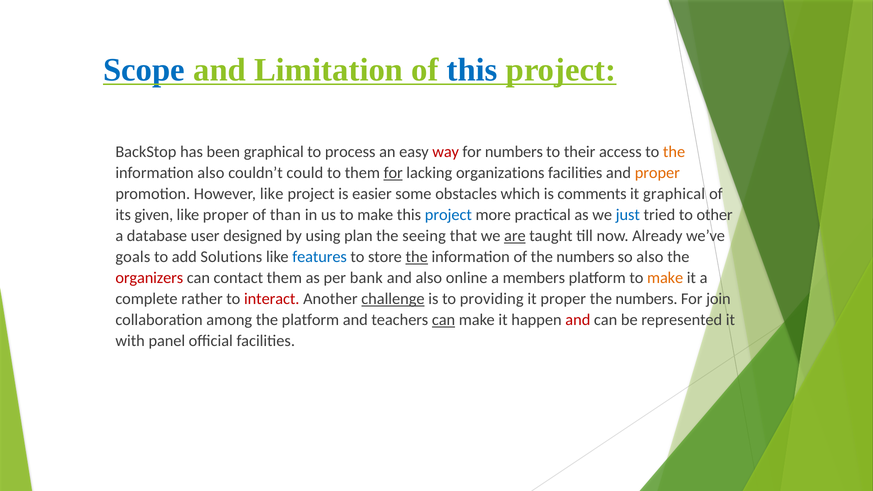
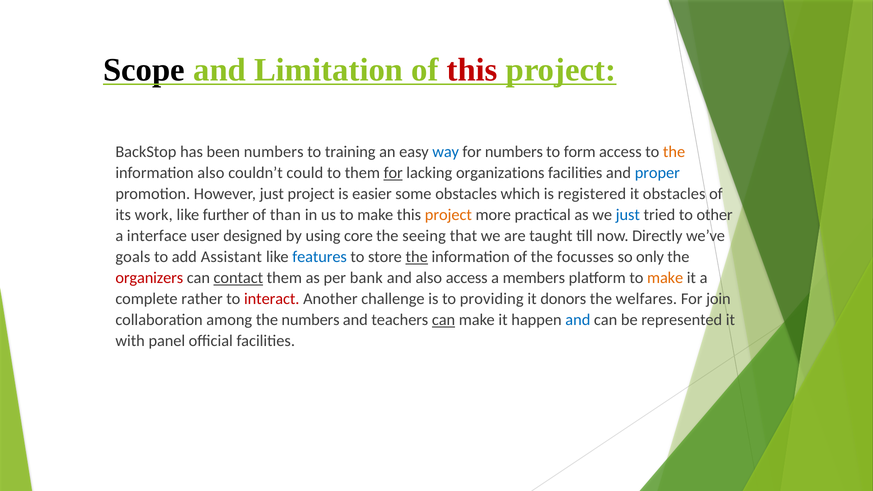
Scope colour: blue -> black (144, 70)
this colour: blue -> red (472, 70)
been graphical: graphical -> numbers (274, 152)
process: process -> training (350, 152)
way colour: red -> blue (446, 152)
their: their -> form (580, 152)
proper colour: orange -> blue (657, 173)
However like: like -> just (272, 194)
comments: comments -> registered (592, 194)
it graphical: graphical -> obstacles (674, 194)
given: given -> work (154, 215)
like proper: proper -> further (226, 215)
project colour: blue -> orange (448, 215)
database: database -> interface (157, 236)
plan: plan -> core (358, 236)
are underline: present -> none (515, 236)
Already: Already -> Directly (657, 236)
Solutions: Solutions -> Assistant (231, 257)
of the numbers: numbers -> focusses (585, 257)
so also: also -> only (650, 257)
contact underline: none -> present (238, 278)
also online: online -> access (467, 278)
challenge underline: present -> none (393, 299)
it proper: proper -> donors (563, 299)
numbers: numbers -> welfares (646, 299)
the platform: platform -> numbers (310, 320)
and colour: red -> blue (578, 320)
